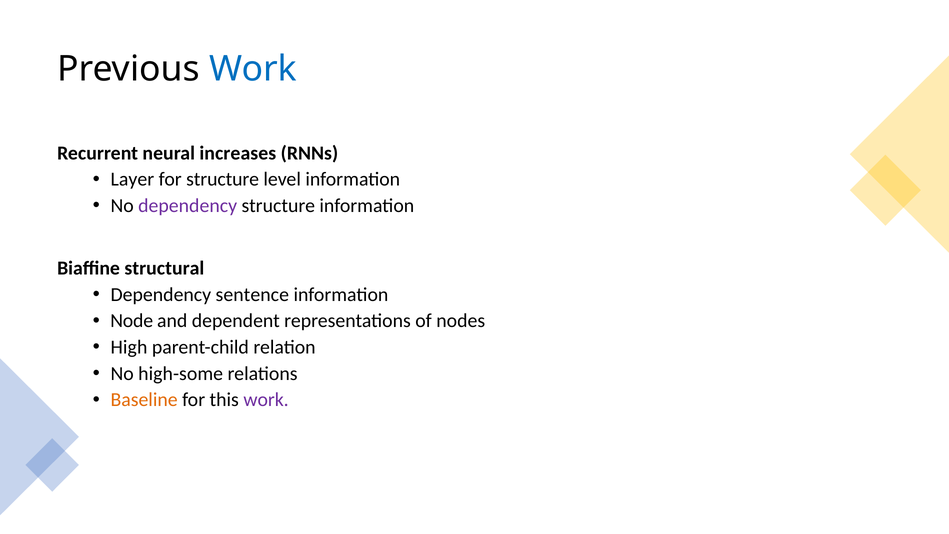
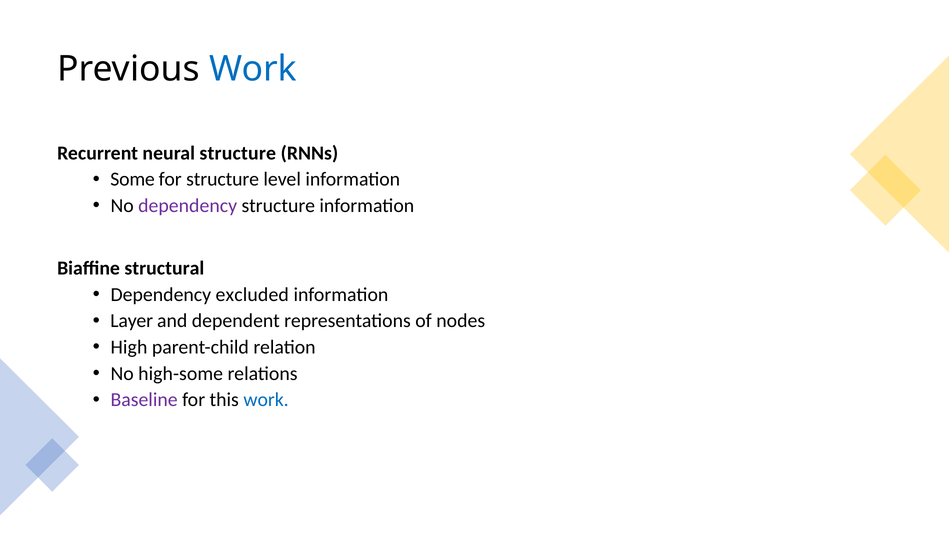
neural increases: increases -> structure (238, 153)
Layer: Layer -> Some (133, 179)
sentence: sentence -> excluded (252, 294)
Node: Node -> Layer (132, 321)
Baseline colour: orange -> purple (144, 400)
work colour: purple -> blue (266, 400)
